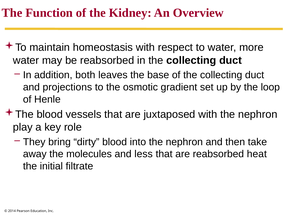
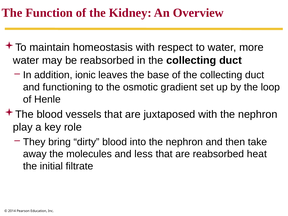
both: both -> ionic (85, 75)
projections: projections -> functioning (67, 87)
